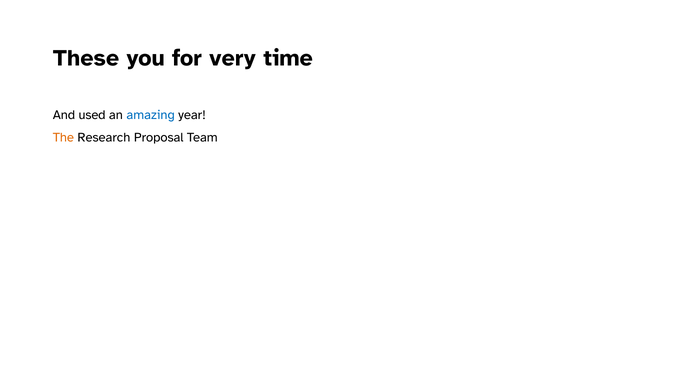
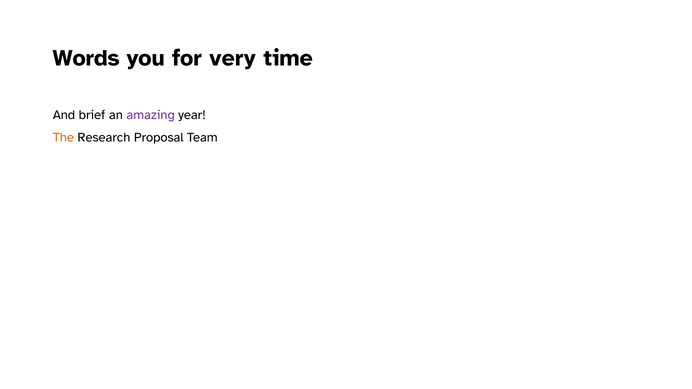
These: These -> Words (86, 58)
used: used -> brief (92, 115)
amazing colour: blue -> purple (151, 115)
